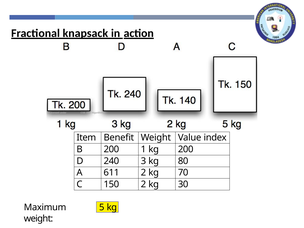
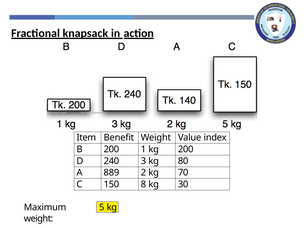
611: 611 -> 889 (111, 173)
150 2: 2 -> 8 (143, 184)
